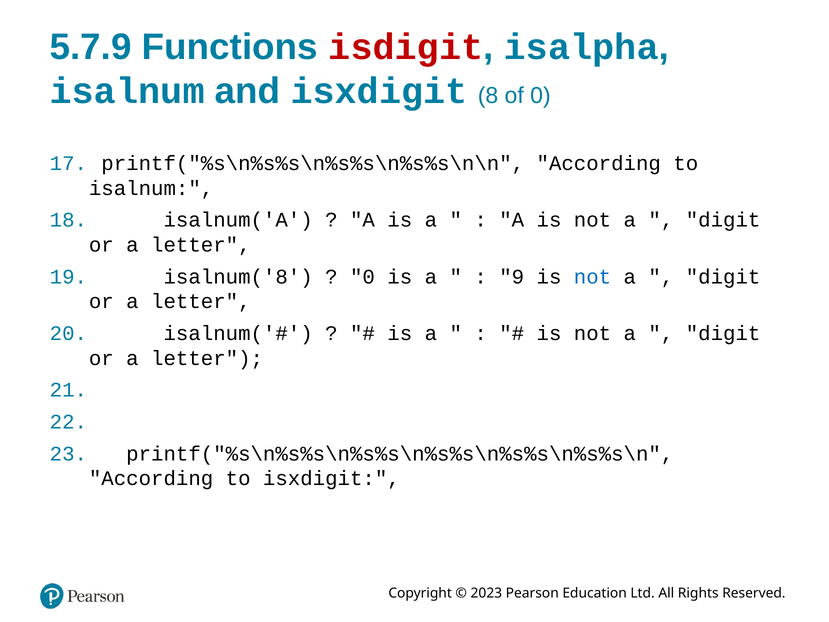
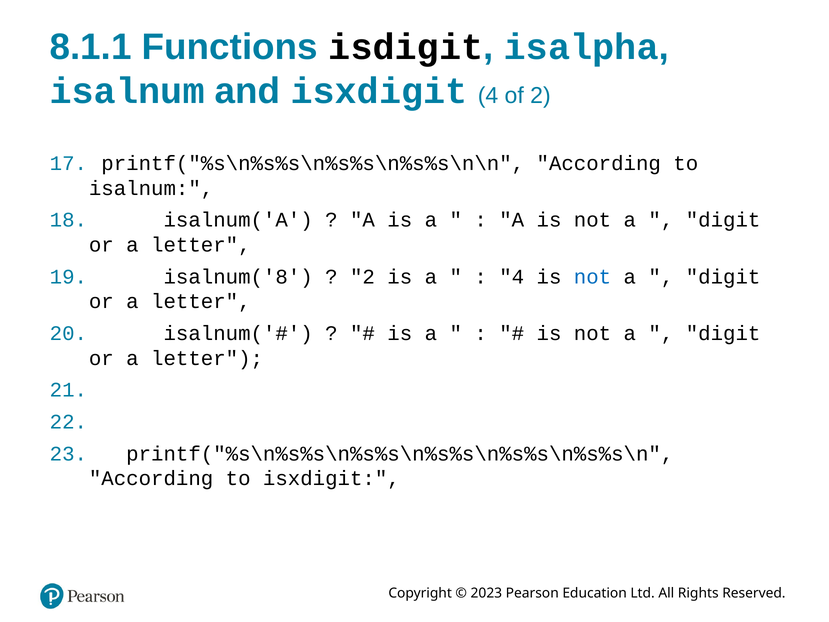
5.7.9: 5.7.9 -> 8.1.1 (91, 47)
isdigit colour: red -> black (406, 47)
isxdigit 8: 8 -> 4 (488, 96)
of 0: 0 -> 2 (540, 96)
0: 0 -> 2 (362, 277)
9: 9 -> 4 (512, 277)
